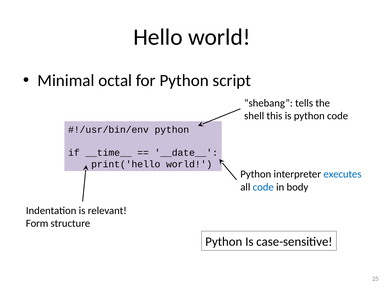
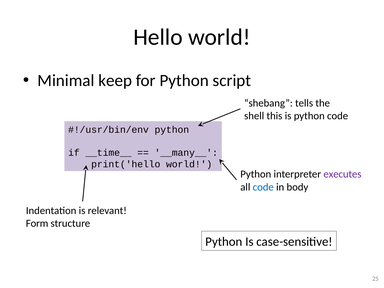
octal: octal -> keep (115, 81)
__date__: __date__ -> __many__ (186, 153)
executes colour: blue -> purple (342, 174)
